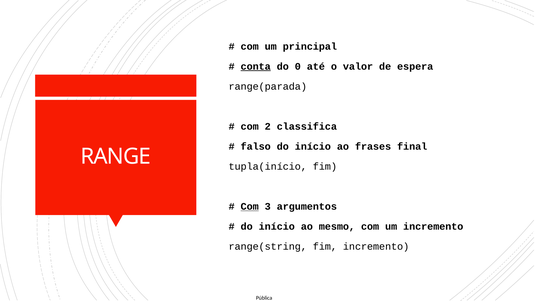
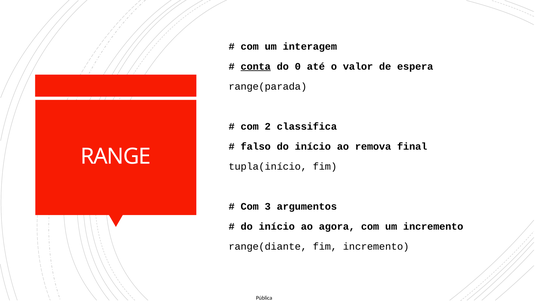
principal: principal -> interagem (310, 46)
frases: frases -> remova (373, 146)
Com underline: present -> none (250, 206)
mesmo: mesmo -> agora (337, 226)
range(string: range(string -> range(diante (268, 247)
